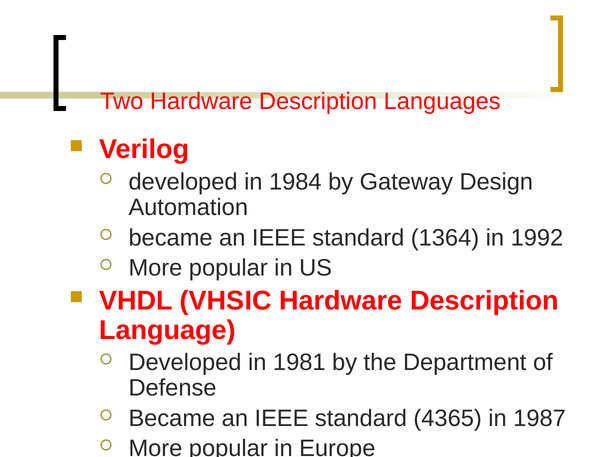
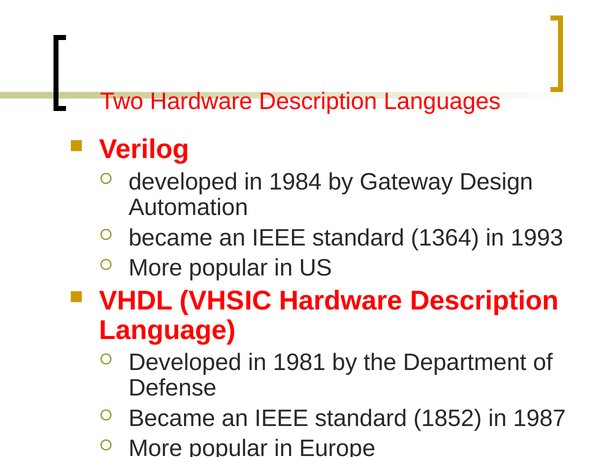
1992: 1992 -> 1993 (537, 238)
4365: 4365 -> 1852 (448, 418)
